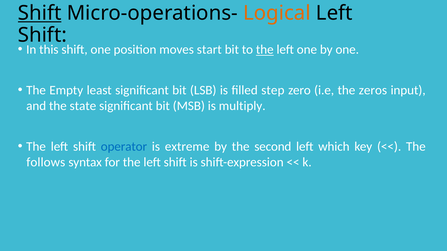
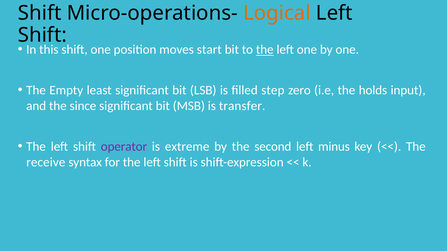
Shift underline: present -> none (40, 13)
zeros: zeros -> holds (373, 90)
state: state -> since (83, 106)
multiply: multiply -> transfer (242, 106)
operator colour: blue -> purple (124, 147)
which: which -> minus (334, 147)
follows: follows -> receive (46, 162)
